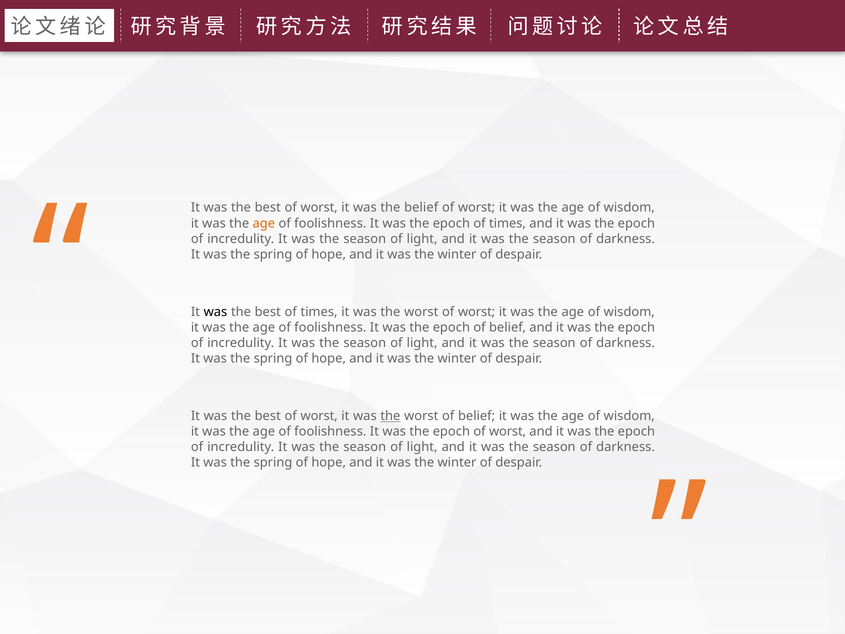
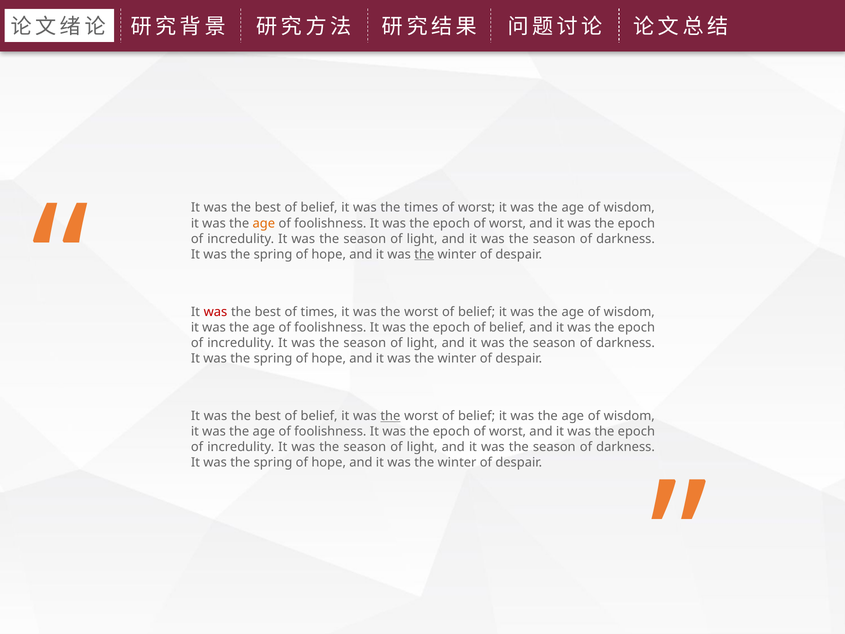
worst: worst -> belief (319, 208)
the belief: belief -> times (421, 208)
times: times -> worst (508, 223)
the underline: none -> present (424, 254)
was colour: black -> red (215, 312)
worst: worst -> belief (477, 312)
worst: worst -> belief (319, 416)
